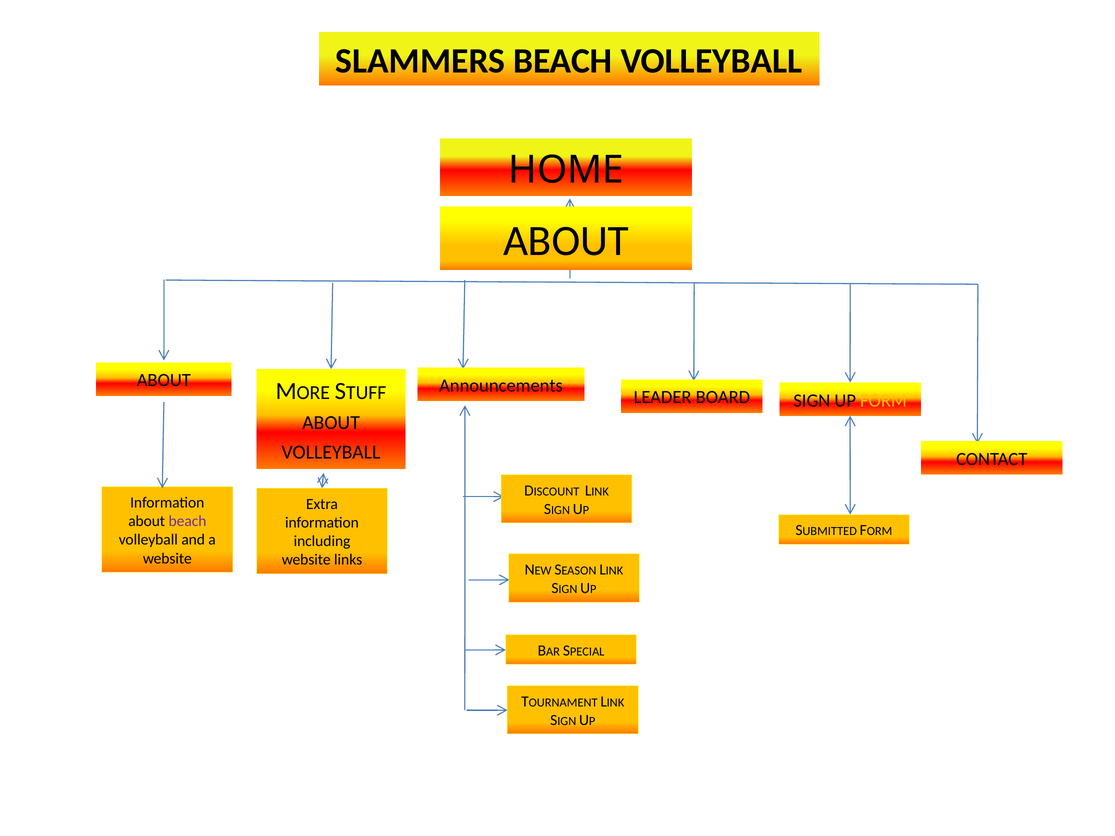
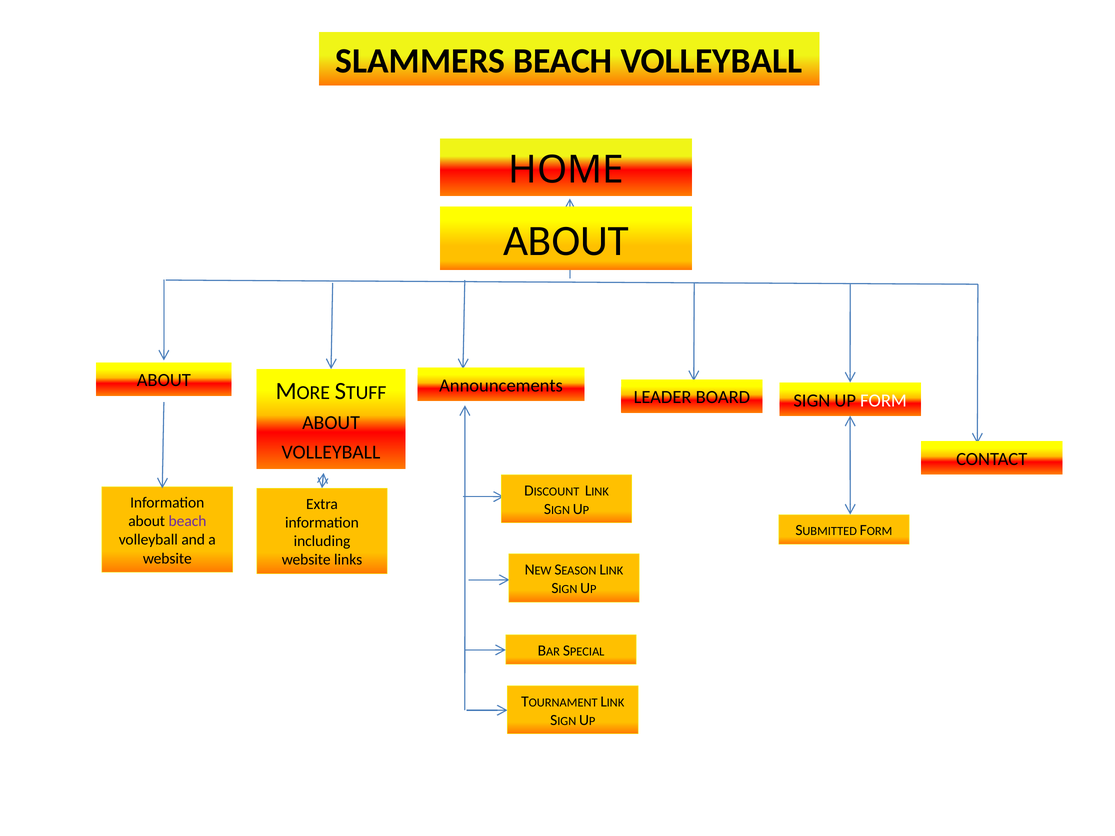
FORM colour: yellow -> white (883, 400)
